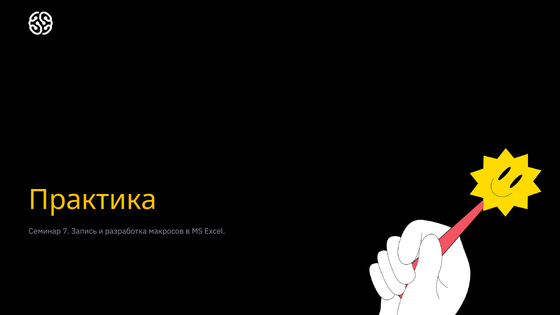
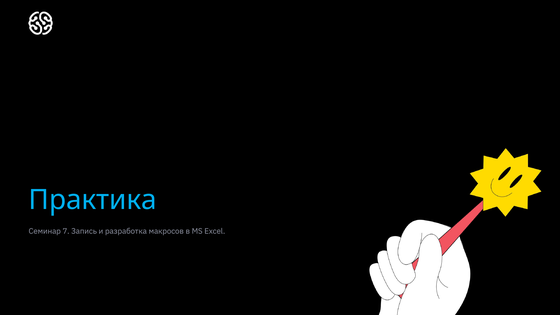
Практика colour: yellow -> light blue (93, 200)
